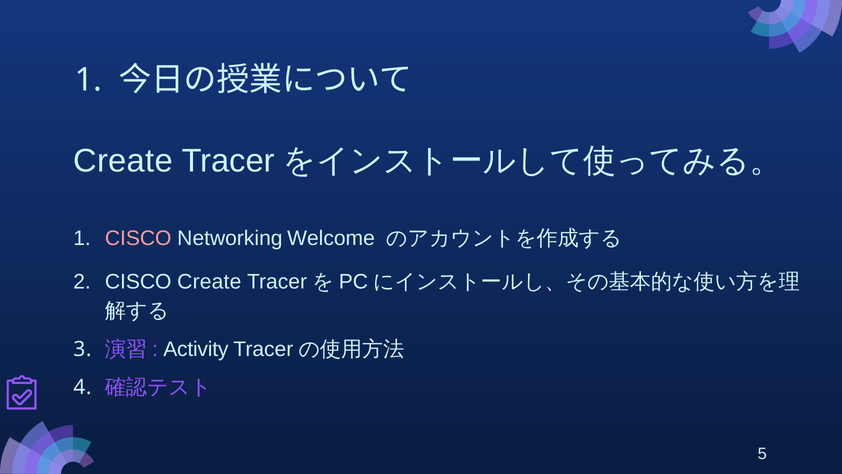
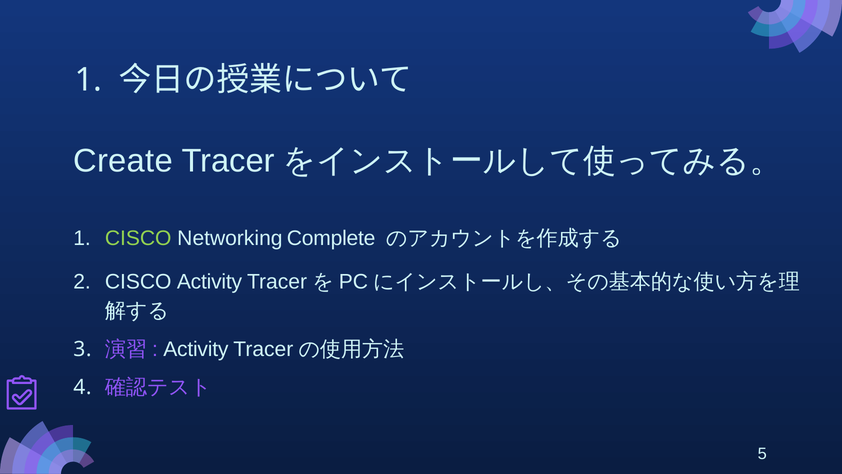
CISCO colour: pink -> light green (138, 238)
Welcome: Welcome -> Complete (331, 238)
CISCO Create: Create -> Activity (209, 281)
